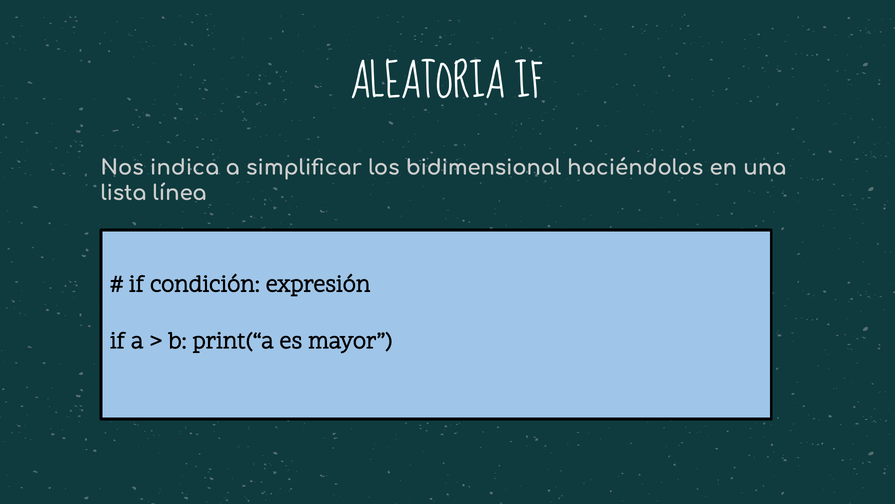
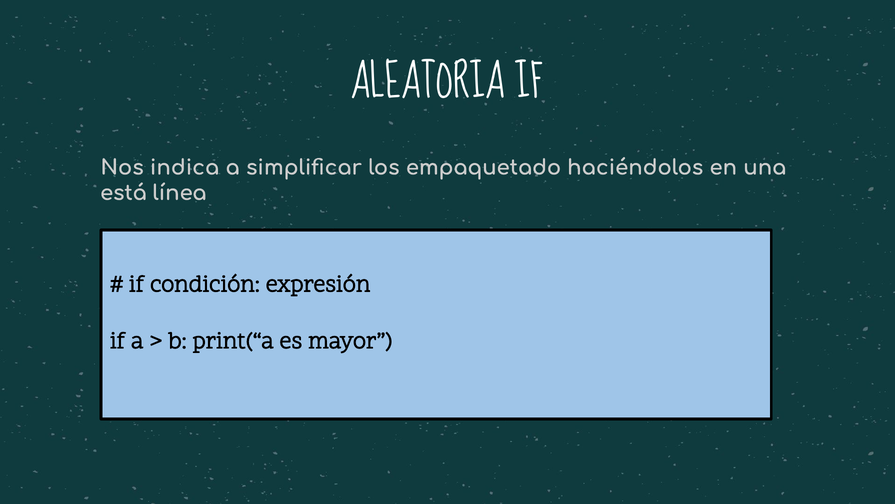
bidimensional: bidimensional -> empaquetado (483, 167)
lista: lista -> está (123, 193)
